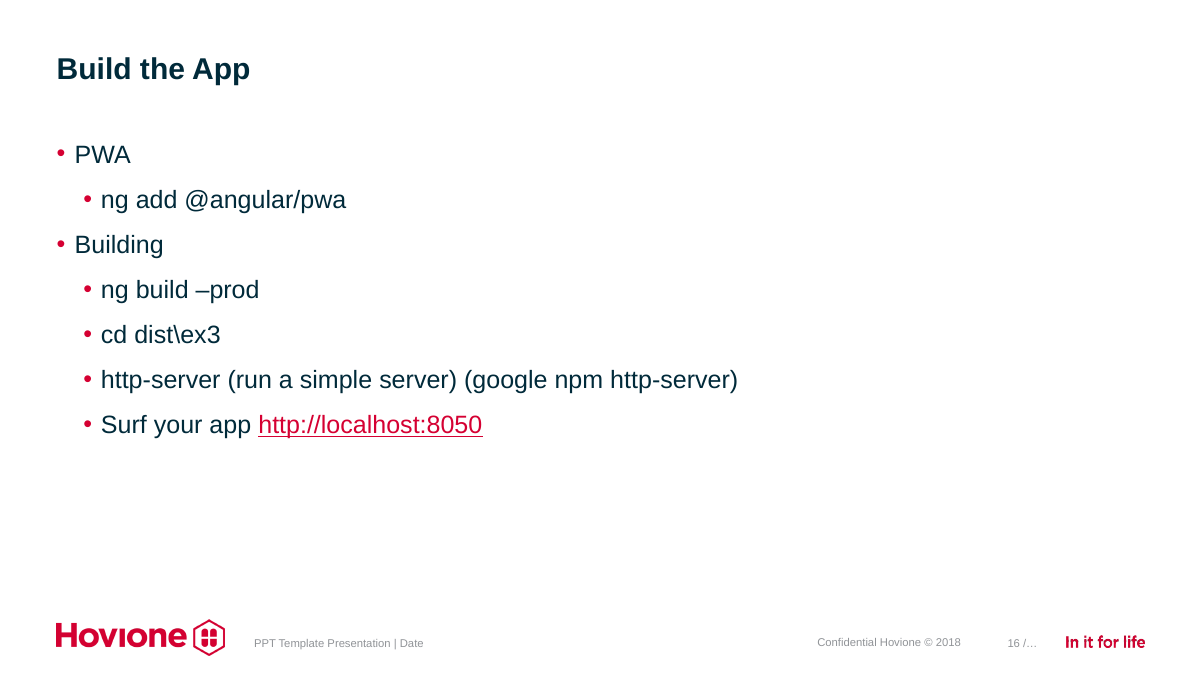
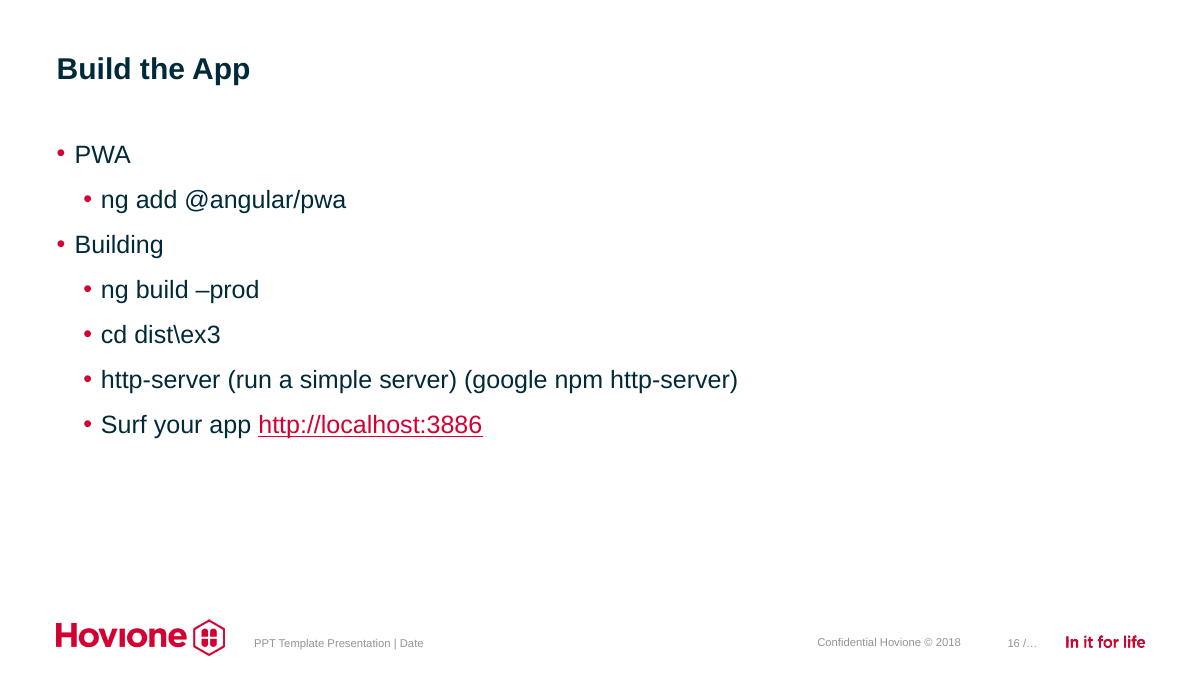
http://localhost:8050: http://localhost:8050 -> http://localhost:3886 (370, 425)
